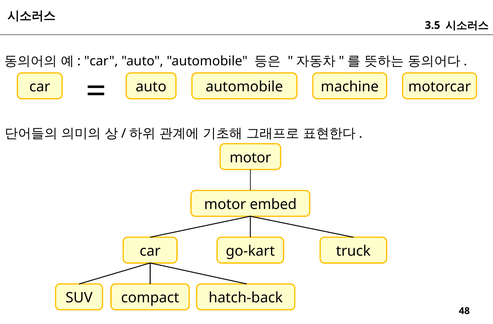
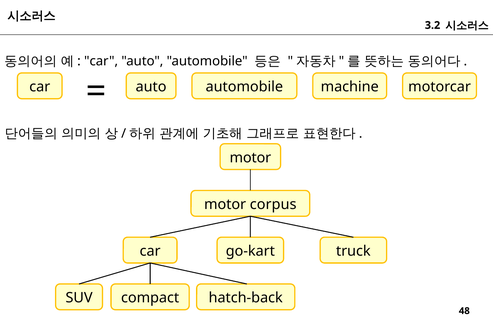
3.5: 3.5 -> 3.2 (433, 25)
embed: embed -> corpus (273, 204)
